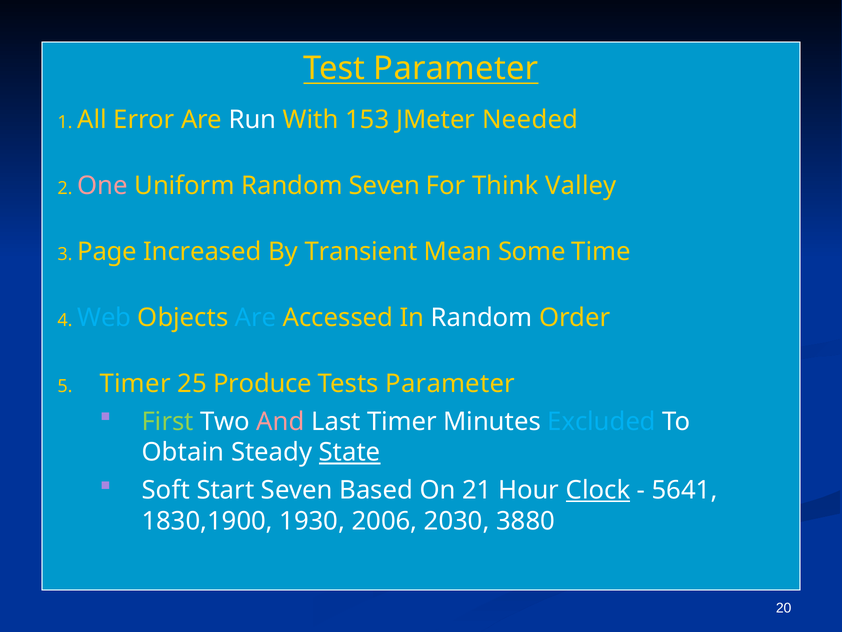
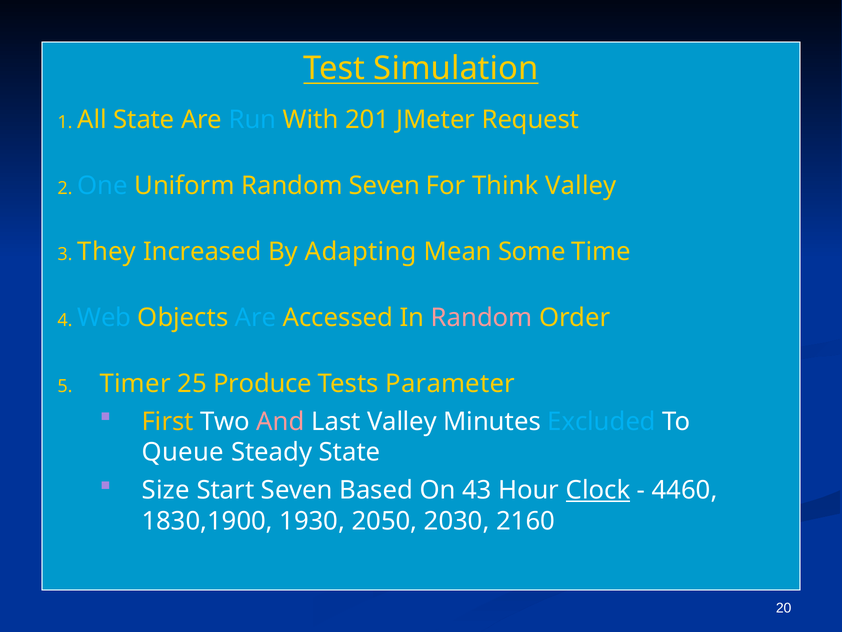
Test Parameter: Parameter -> Simulation (456, 68)
All Error: Error -> State (144, 120)
Run colour: white -> light blue (252, 120)
153: 153 -> 201 (367, 120)
Needed: Needed -> Request (530, 120)
One colour: pink -> light blue (103, 186)
Page: Page -> They (107, 251)
Transient: Transient -> Adapting (361, 251)
Random colour: white -> pink (482, 317)
First colour: light green -> yellow (168, 421)
Last Timer: Timer -> Valley (402, 421)
Obtain: Obtain -> Queue (183, 452)
State underline: present -> none (350, 452)
Soft: Soft -> Size (166, 490)
21: 21 -> 43 (477, 490)
5641: 5641 -> 4460 (685, 490)
2006: 2006 -> 2050 (384, 521)
3880: 3880 -> 2160 (526, 521)
